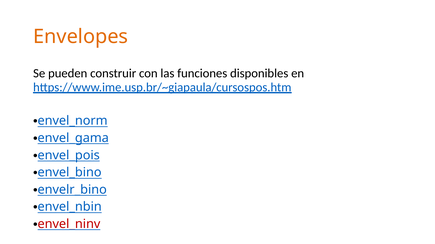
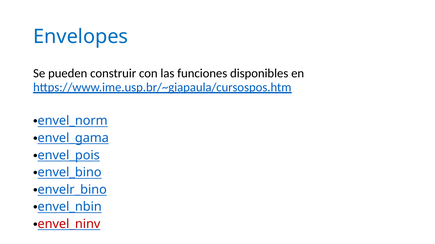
Envelopes colour: orange -> blue (81, 37)
